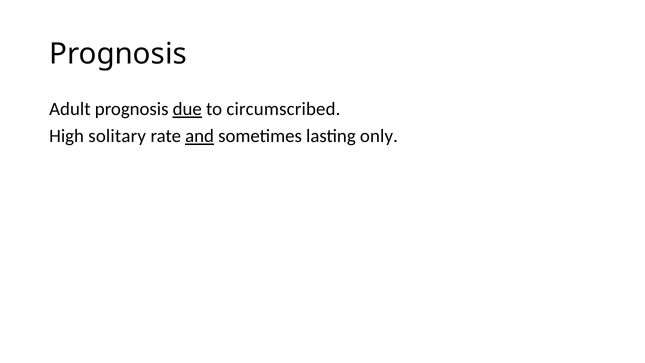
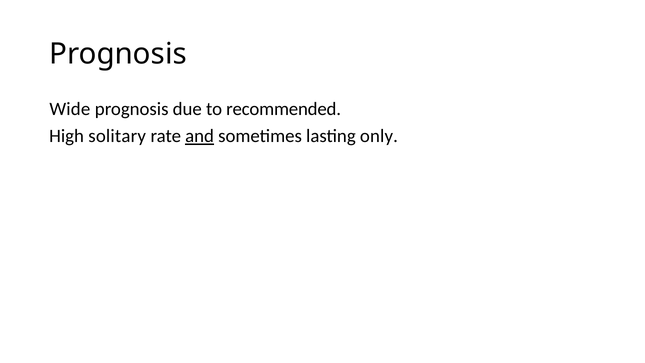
Adult: Adult -> Wide (70, 109)
due underline: present -> none (187, 109)
circumscribed: circumscribed -> recommended (284, 109)
